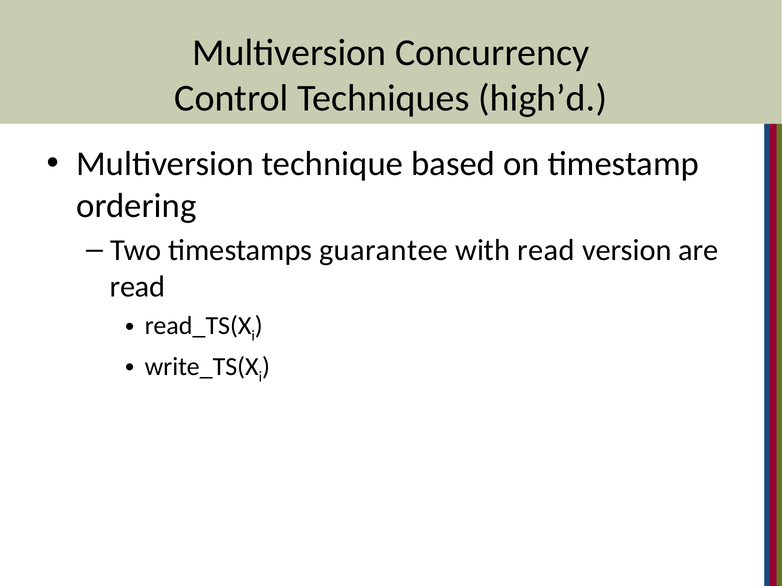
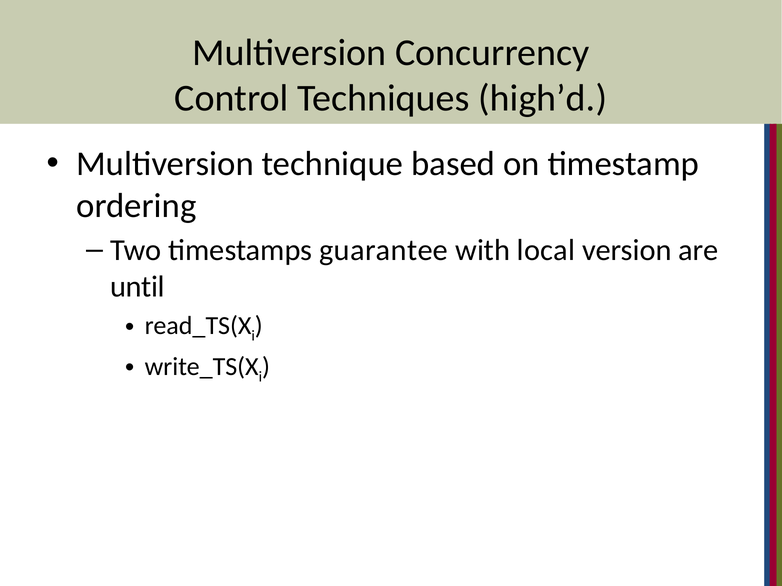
with read: read -> local (546, 251)
read: read -> until (138, 287)
